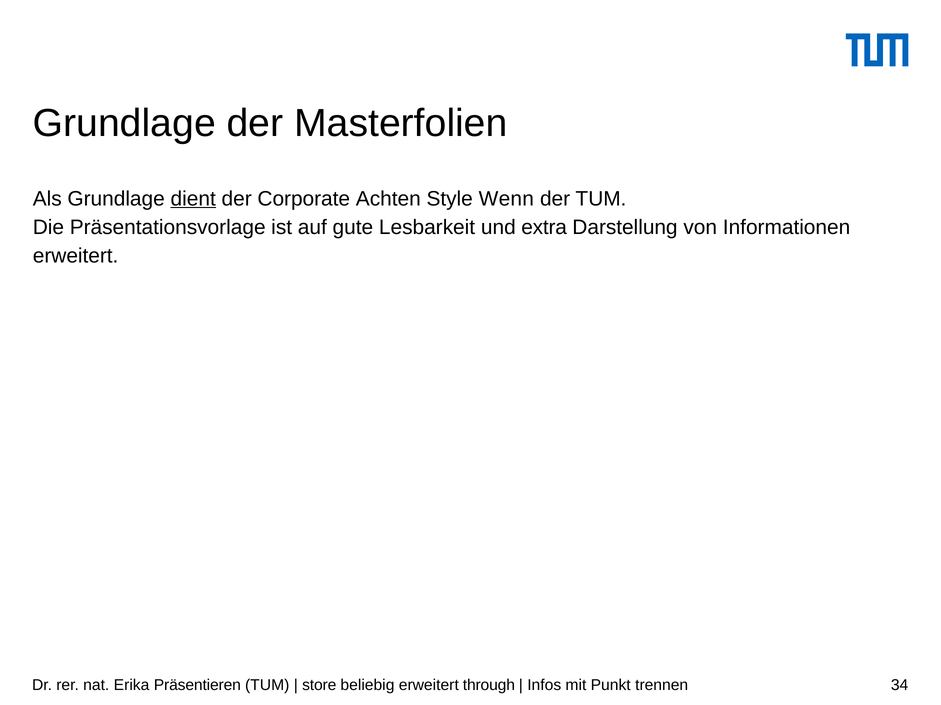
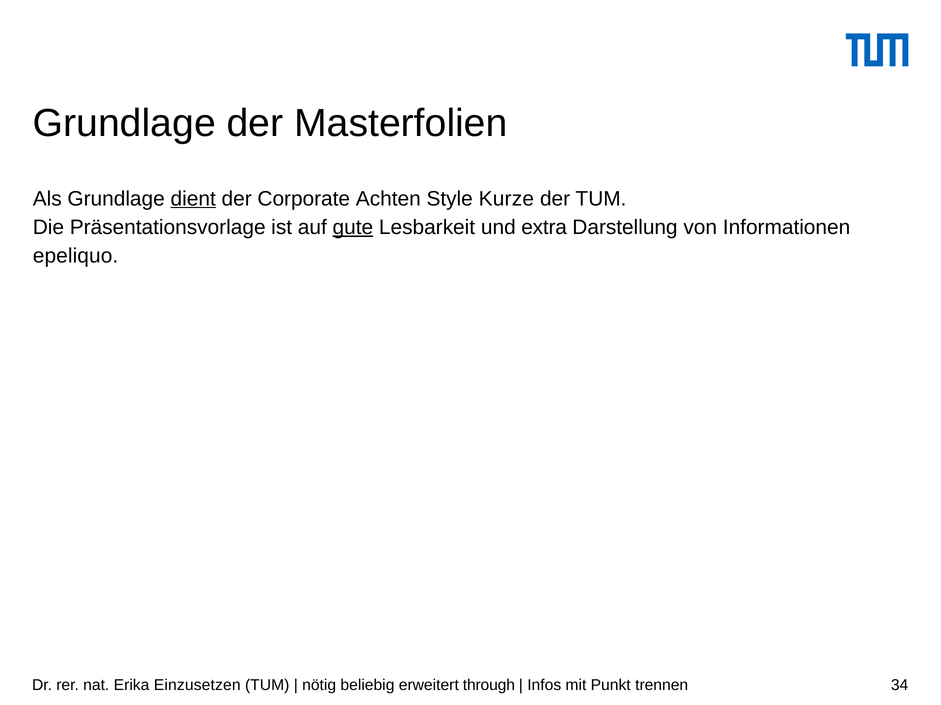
Wenn: Wenn -> Kurze (506, 199)
gute underline: none -> present (353, 227)
erweitert: erweitert -> epeliquo (76, 256)
Präsentieren: Präsentieren -> Einzusetzen (197, 686)
store: store -> nötig (319, 686)
